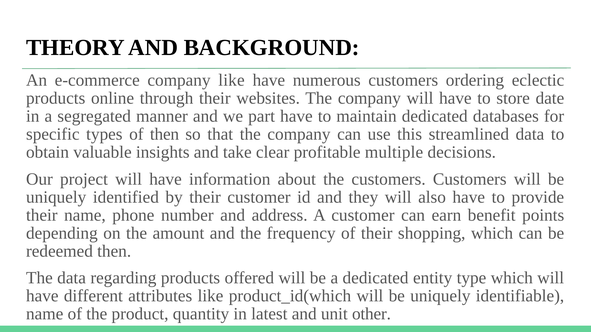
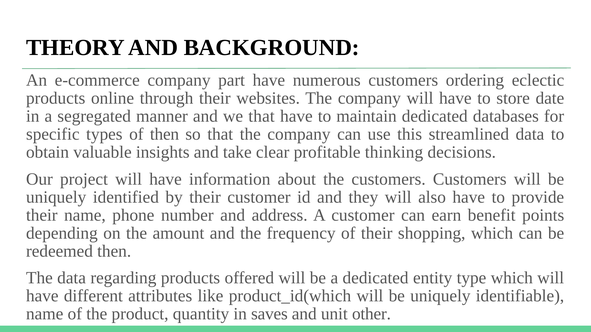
company like: like -> part (232, 80)
we part: part -> that (262, 116)
multiple: multiple -> thinking (394, 152)
latest: latest -> saves (269, 314)
